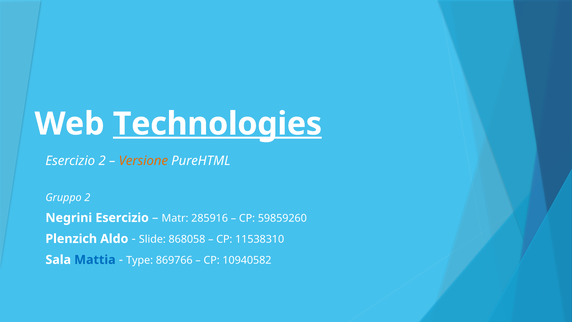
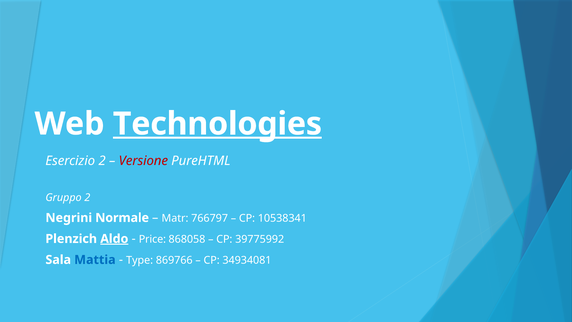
Versione colour: orange -> red (143, 161)
Negrini Esercizio: Esercizio -> Normale (122, 218)
285916: 285916 -> 766797 (210, 218)
59859260: 59859260 -> 10538341 (282, 218)
Aldo underline: none -> present (114, 239)
Slide: Slide -> Price (152, 239)
11538310: 11538310 -> 39775992 (260, 239)
10940582: 10940582 -> 34934081 (247, 260)
